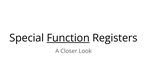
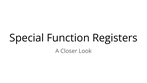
Function underline: present -> none (68, 38)
